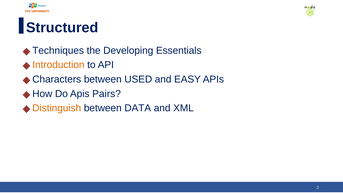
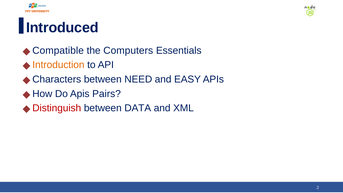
Structured: Structured -> Introduced (62, 28)
Techniques: Techniques -> Compatible (58, 50)
Developing: Developing -> Computers (128, 50)
USED: USED -> NEED (138, 79)
Distinguish colour: orange -> red (57, 108)
